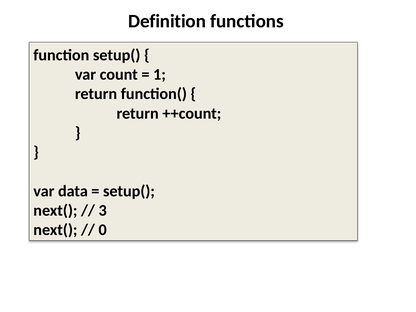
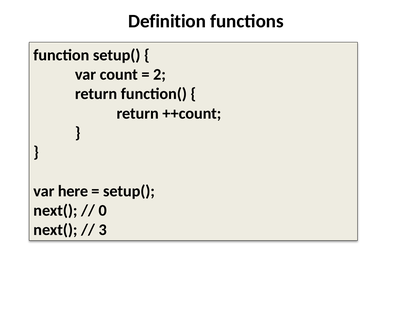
1: 1 -> 2 (159, 75)
data: data -> here (73, 191)
3: 3 -> 0 (103, 211)
0: 0 -> 3 (103, 230)
